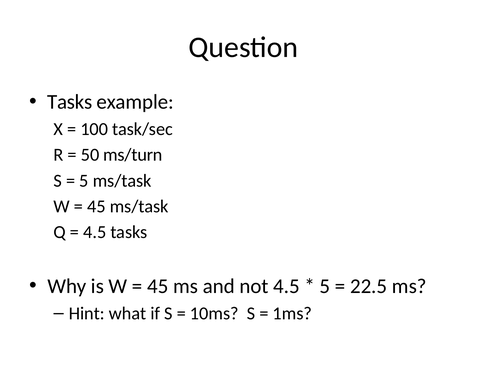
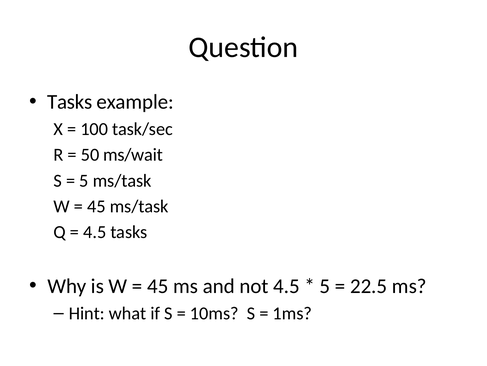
ms/turn: ms/turn -> ms/wait (133, 155)
